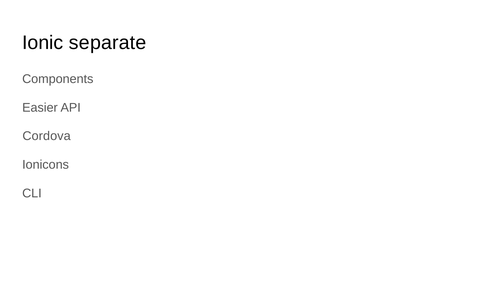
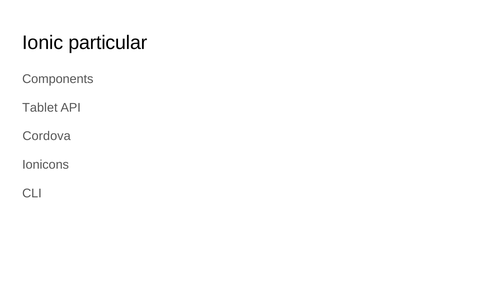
separate: separate -> particular (108, 43)
Easier: Easier -> Tablet (40, 108)
